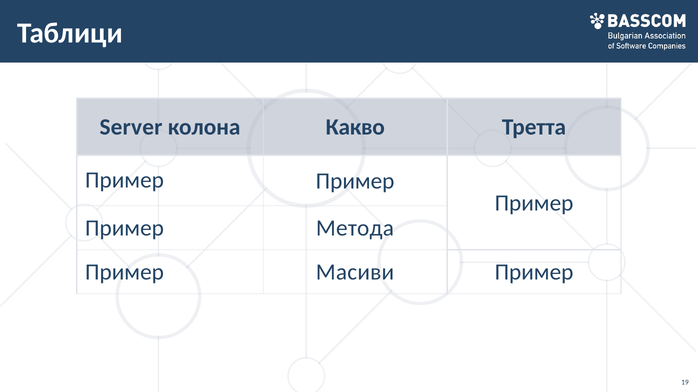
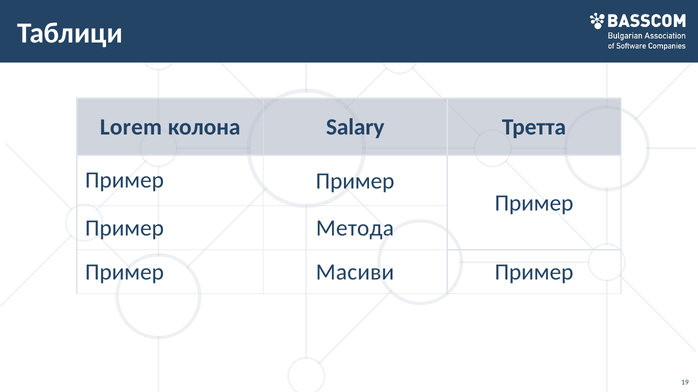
Server: Server -> Lorem (131, 127)
Какво: Какво -> Salary (355, 127)
